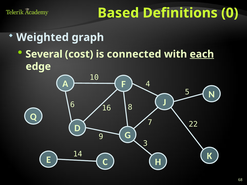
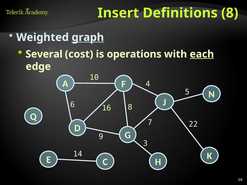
Based: Based -> Insert (118, 13)
Definitions 0: 0 -> 8 (230, 13)
graph underline: none -> present (88, 37)
connected: connected -> operations (134, 54)
